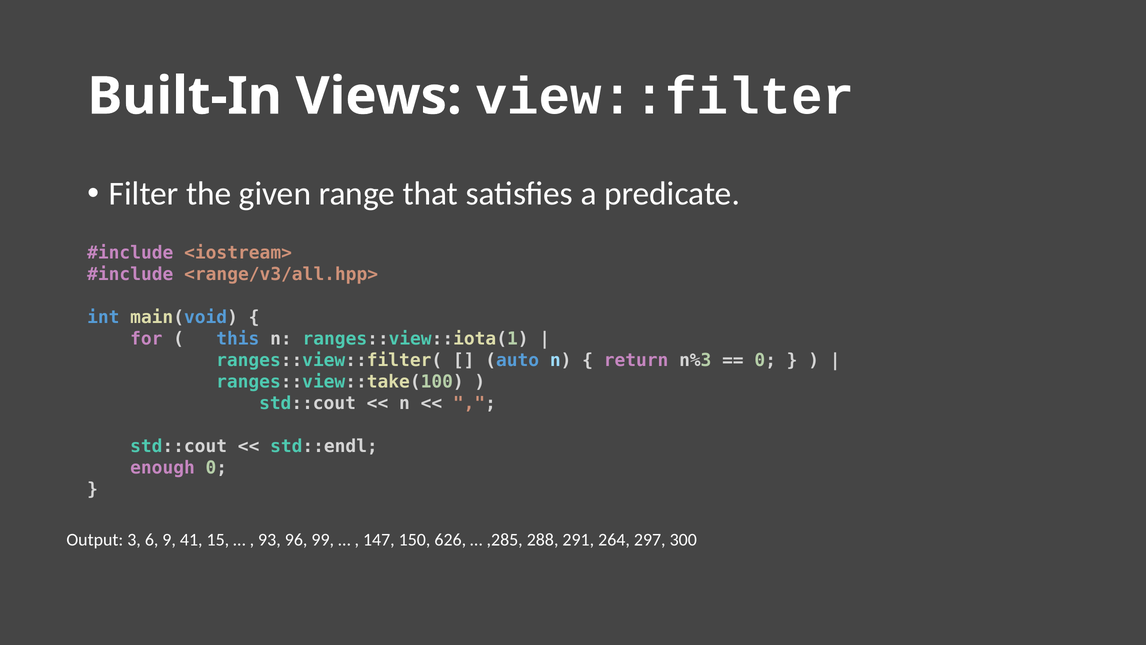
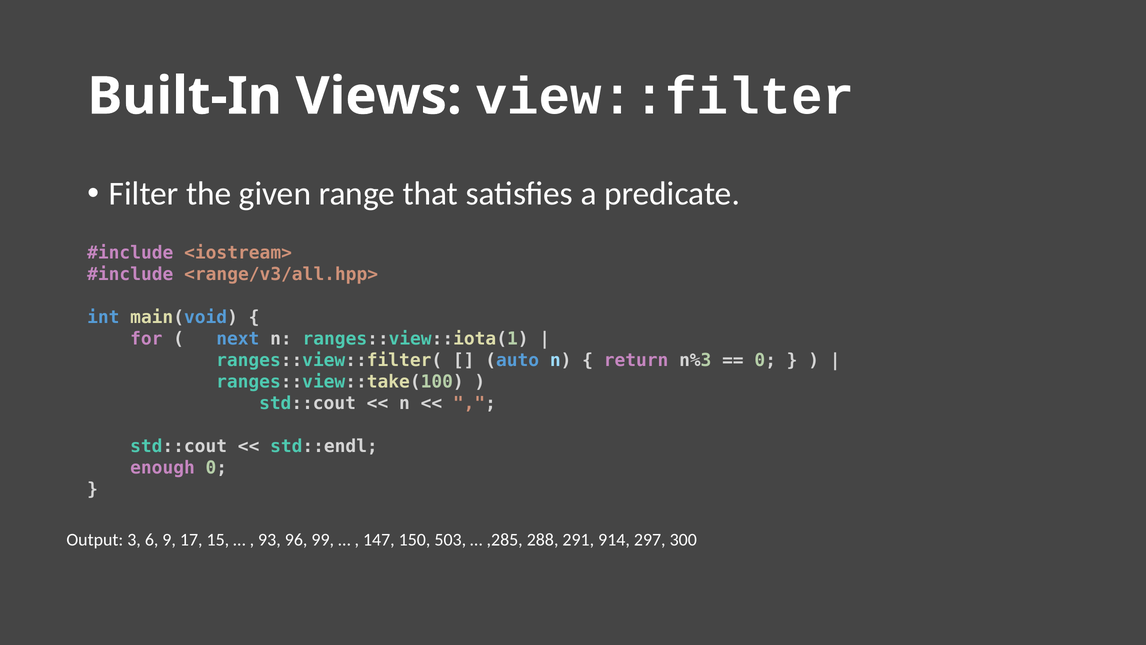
this: this -> next (238, 338)
41: 41 -> 17 (191, 540)
626: 626 -> 503 (450, 540)
264: 264 -> 914 (614, 540)
